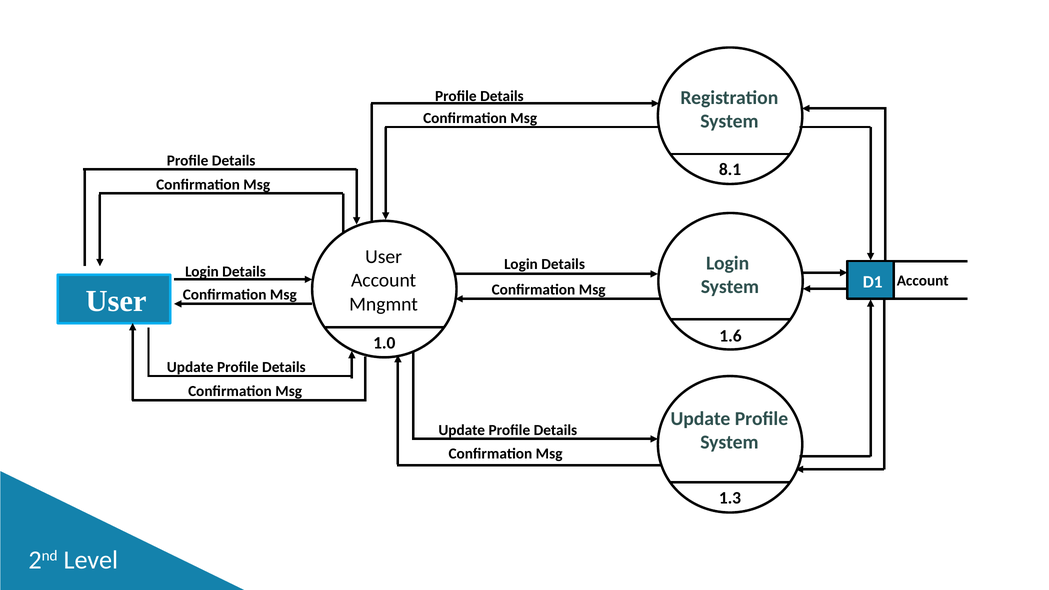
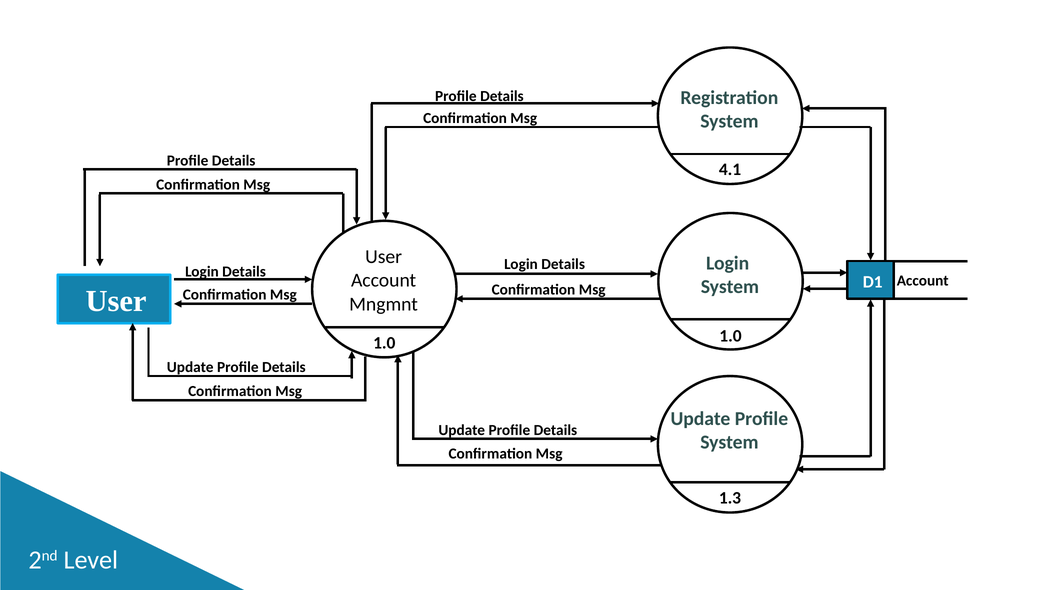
8.1: 8.1 -> 4.1 (730, 170)
1.6: 1.6 -> 1.0 (730, 336)
